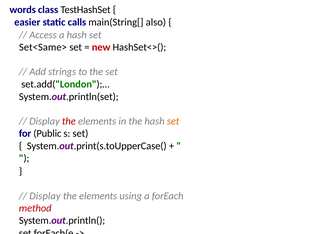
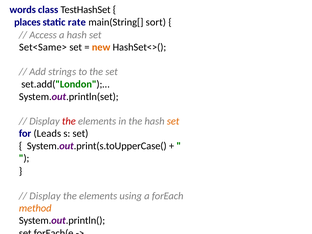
easier: easier -> places (27, 22)
calls: calls -> rate (77, 22)
also: also -> sort (156, 22)
new colour: red -> orange (101, 47)
Public: Public -> Leads (47, 133)
method colour: red -> orange (35, 208)
